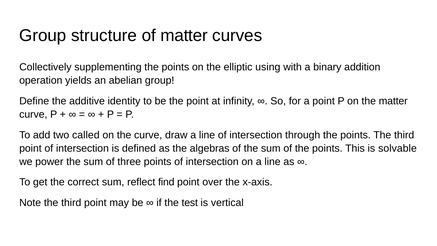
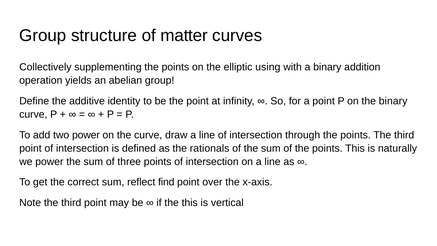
the matter: matter -> binary (393, 101)
two called: called -> power (86, 135)
algebras: algebras -> rationals (210, 148)
solvable: solvable -> naturally (398, 148)
the test: test -> this (190, 203)
